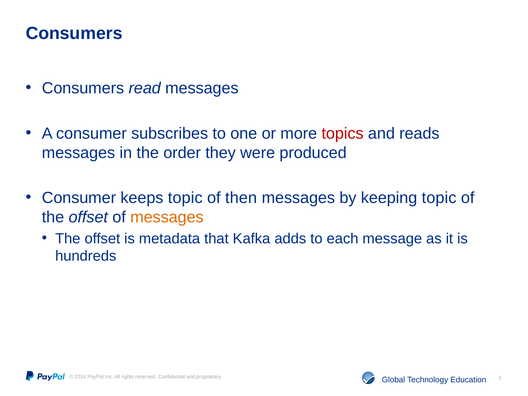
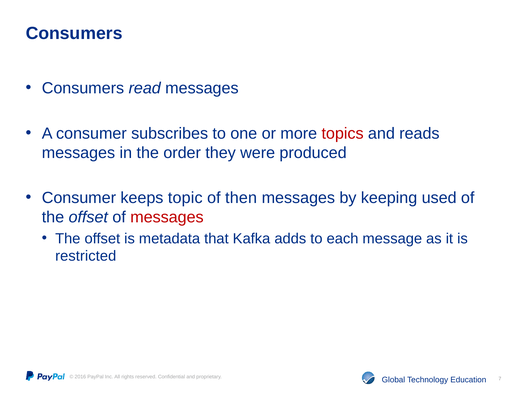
keeping topic: topic -> used (439, 198)
messages colour: orange -> red (167, 217)
hundreds: hundreds -> restricted (86, 256)
